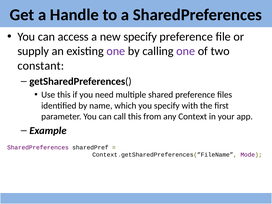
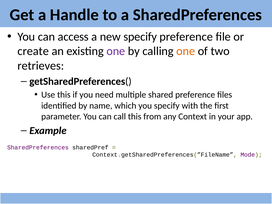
supply: supply -> create (33, 51)
one colour: purple -> orange (186, 51)
constant: constant -> retrieves (41, 66)
